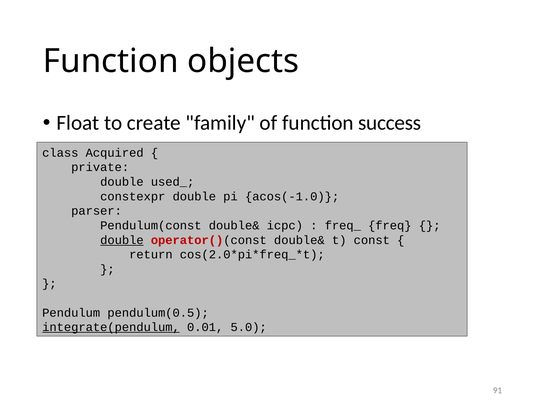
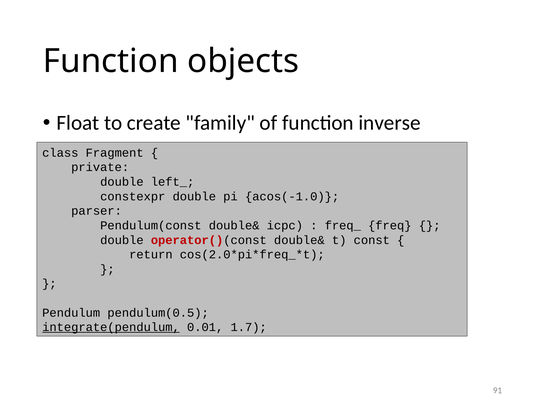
success: success -> inverse (390, 123)
Acquired: Acquired -> Fragment (115, 153)
used_: used_ -> left_ (173, 182)
double underline: present -> none (122, 240)
5.0: 5.0 -> 1.7 (249, 327)
